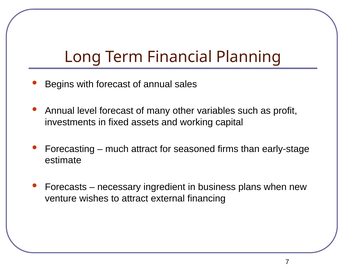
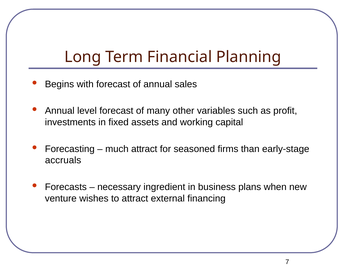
estimate: estimate -> accruals (63, 161)
